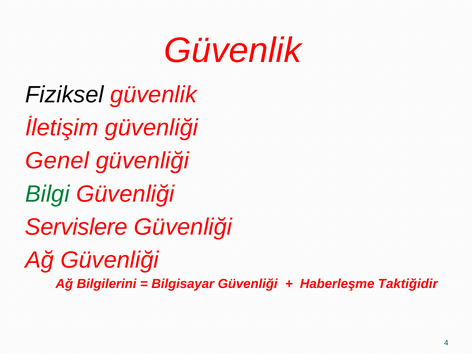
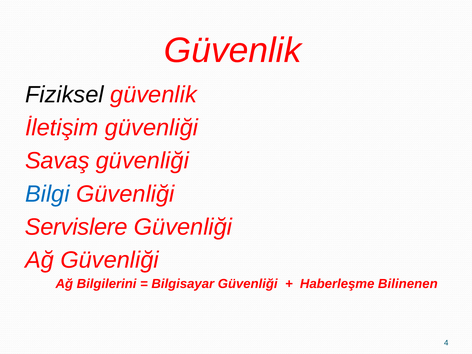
Genel: Genel -> Savaş (57, 161)
Bilgi colour: green -> blue (47, 194)
Taktiğidir: Taktiğidir -> Bilinenen (408, 284)
